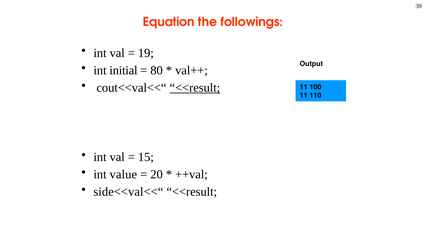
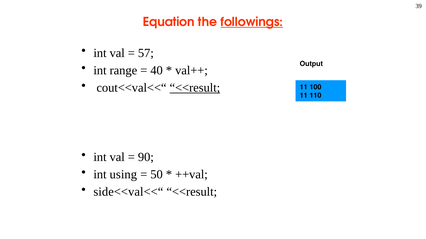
followings underline: none -> present (252, 22)
19: 19 -> 57 (146, 53)
initial: initial -> range (123, 70)
80: 80 -> 40 (157, 70)
15: 15 -> 90 (146, 157)
value: value -> using (123, 175)
20: 20 -> 50 (157, 175)
